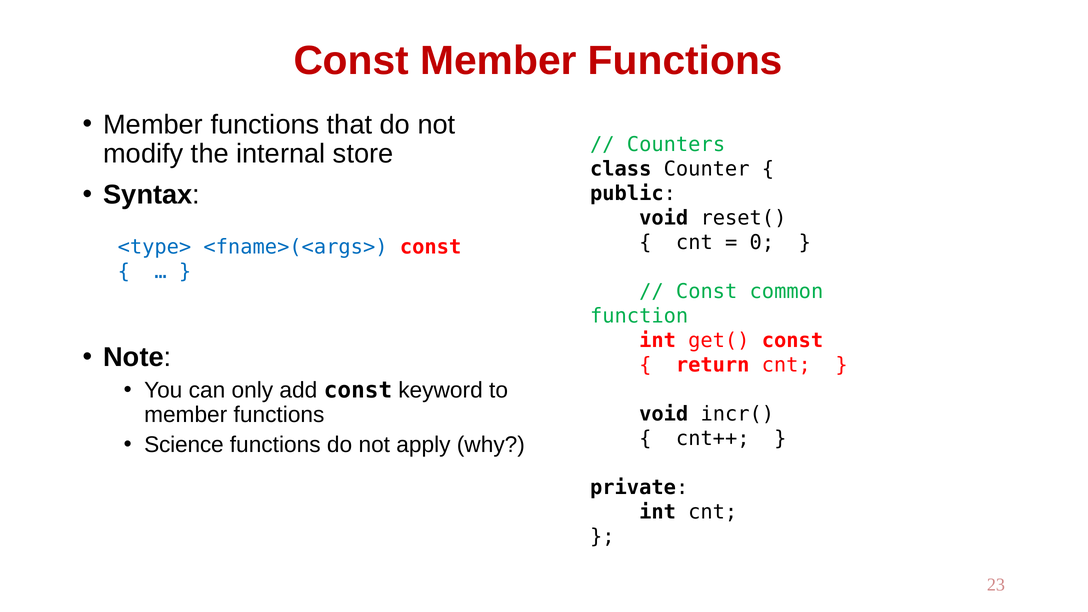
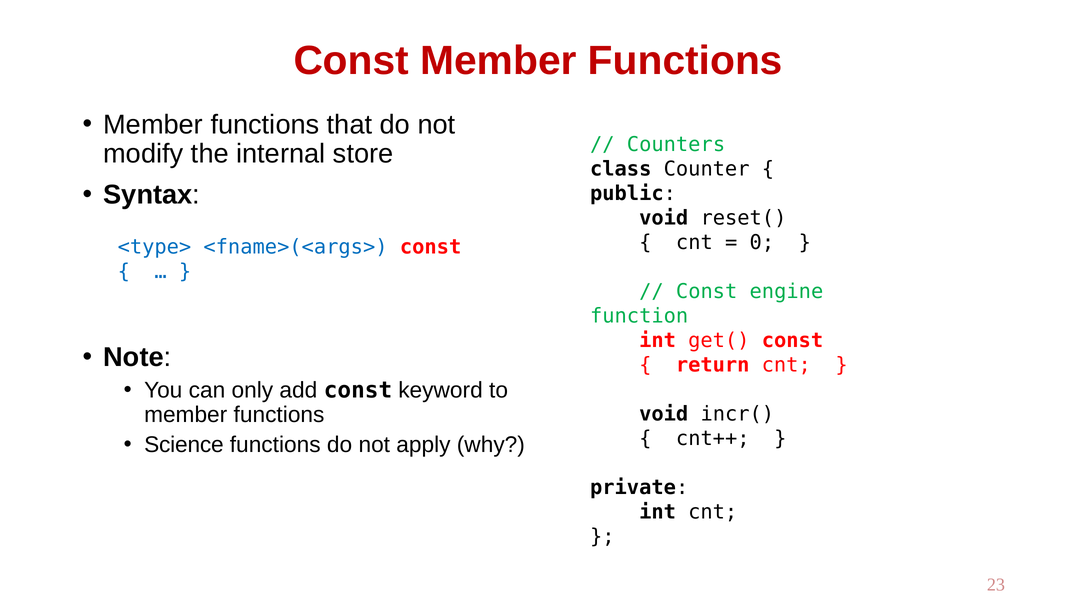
common: common -> engine (786, 292)
